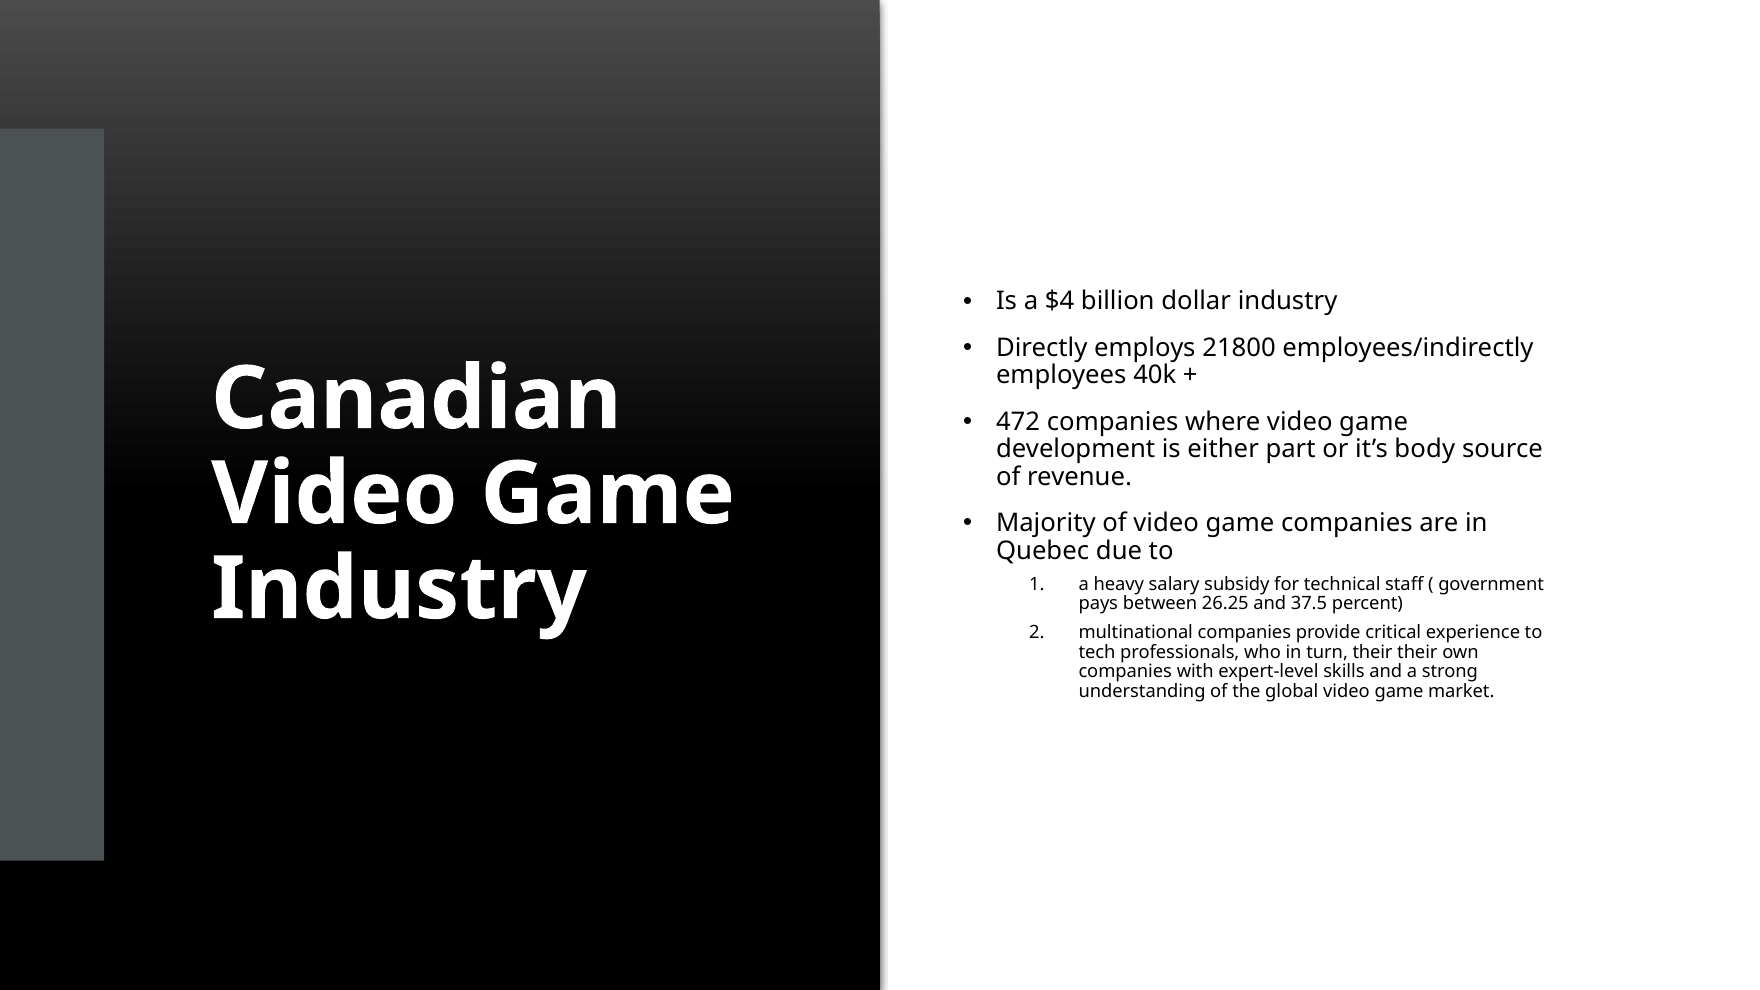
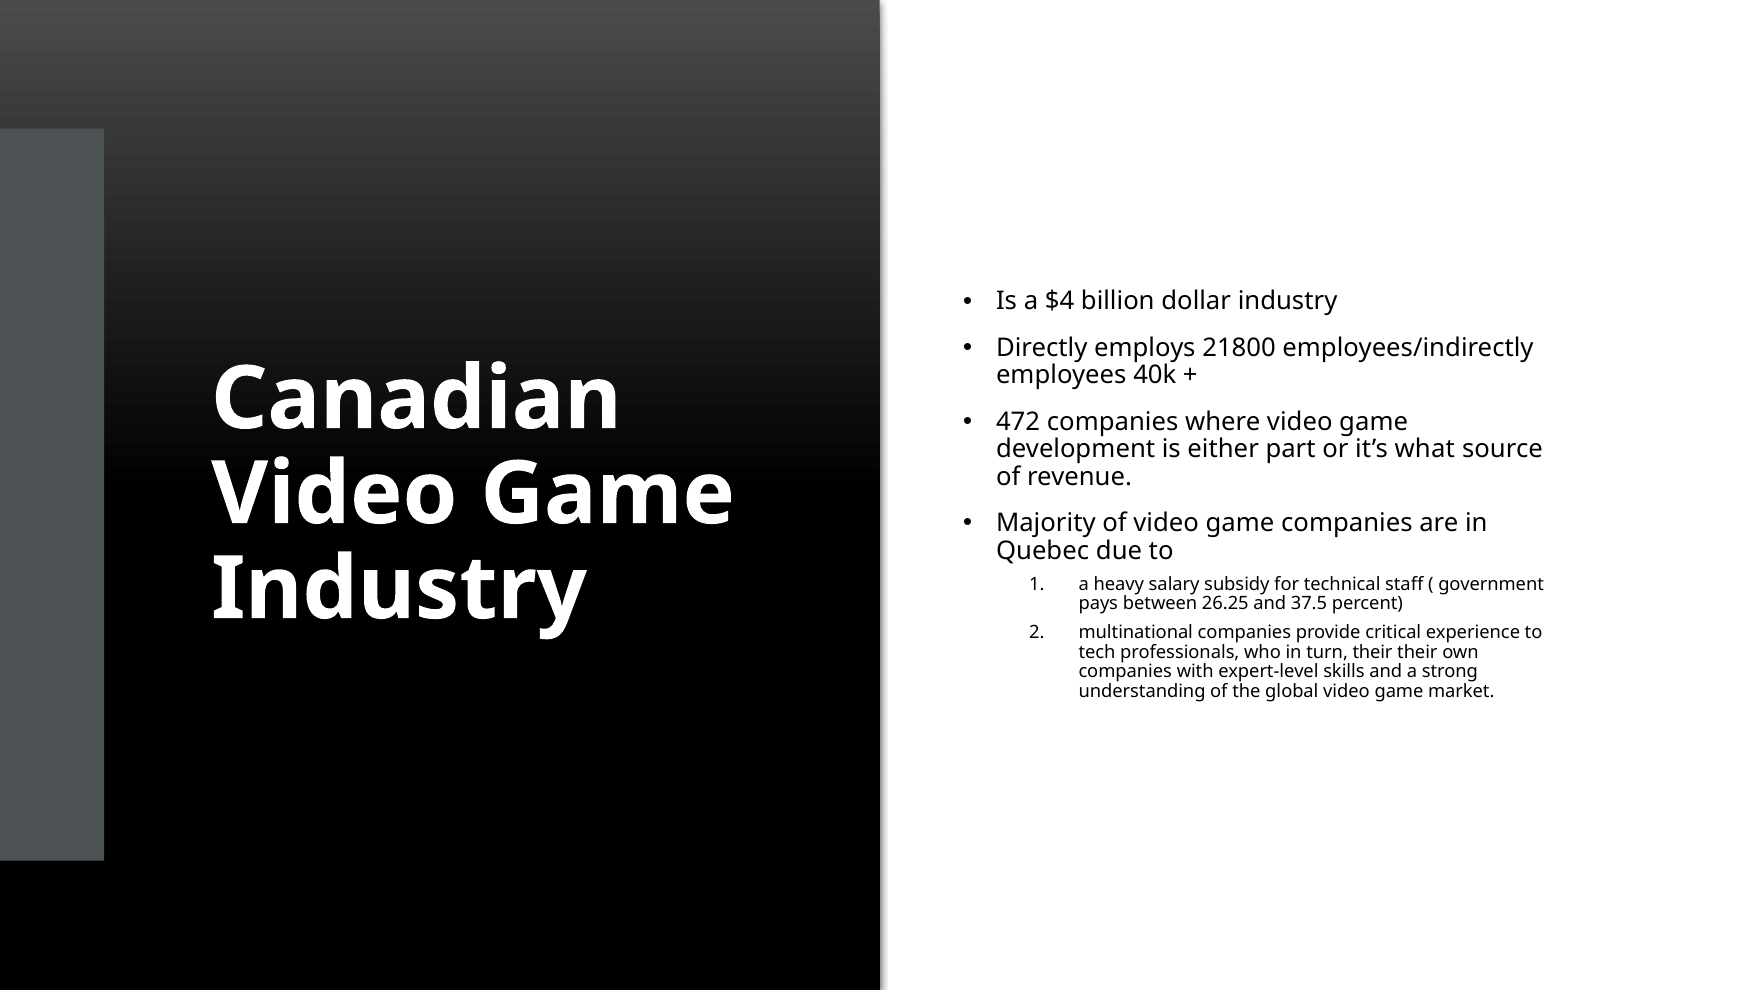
body: body -> what (1425, 449)
